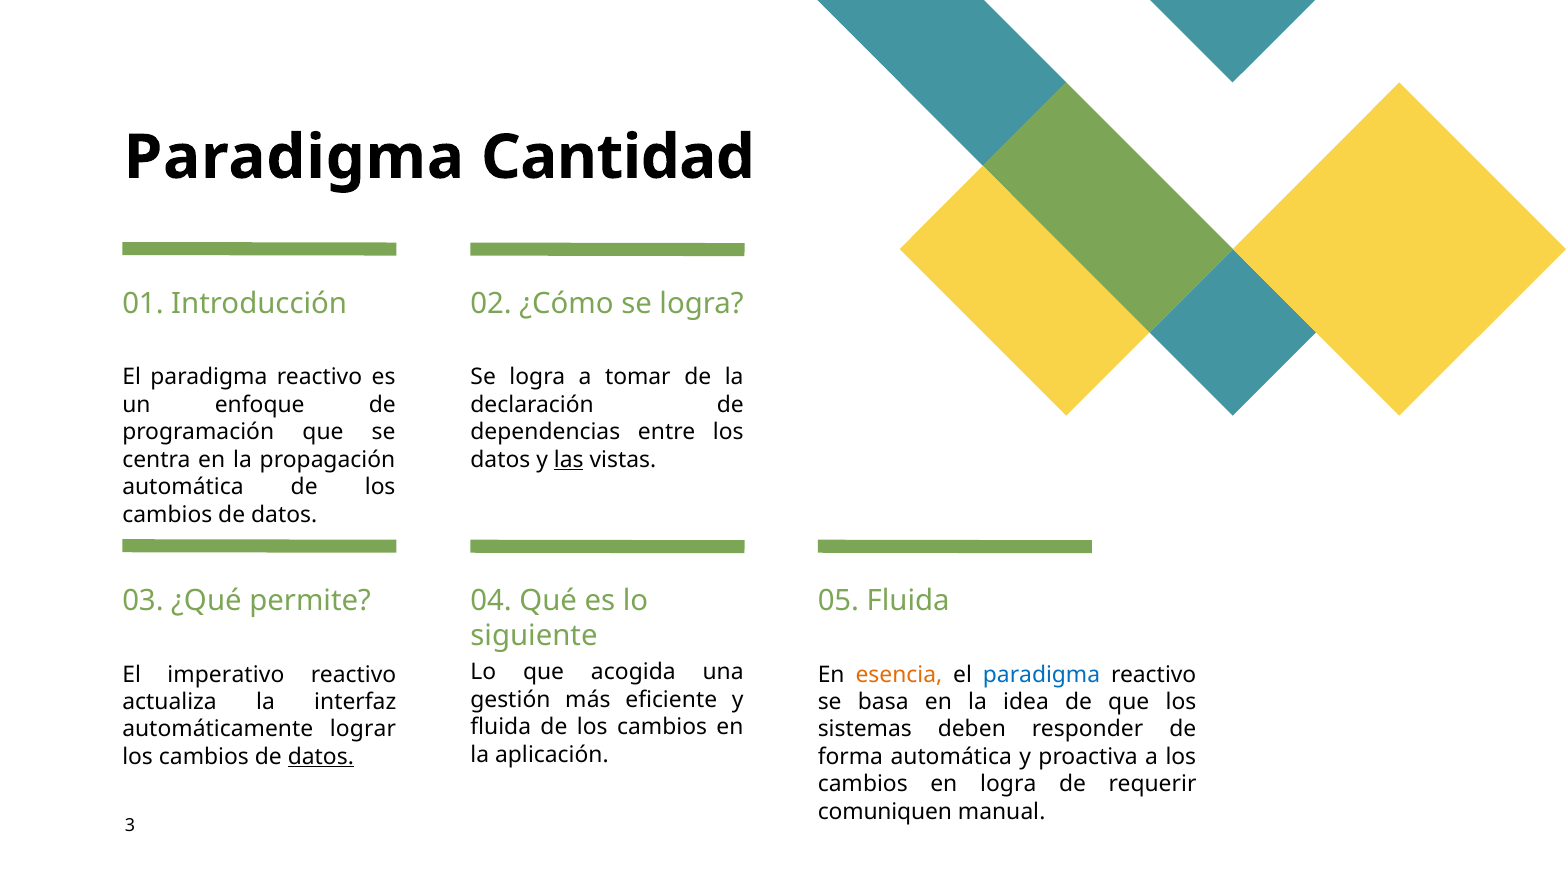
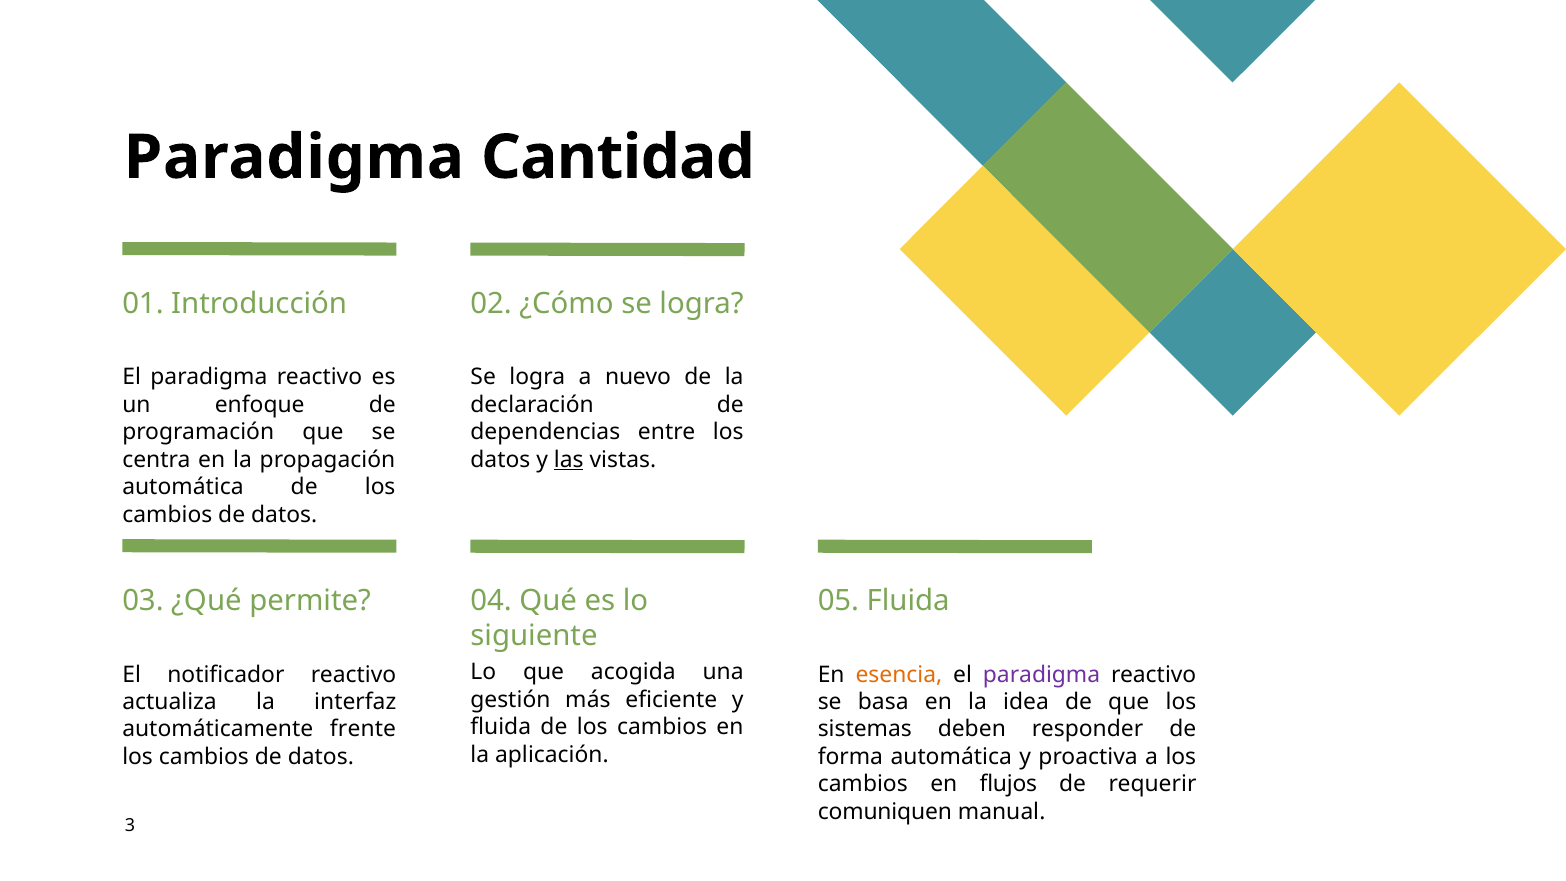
tomar: tomar -> nuevo (638, 377)
imperativo: imperativo -> notificador (226, 674)
paradigma colour: blue -> purple (1042, 674)
lograr: lograr -> frente (363, 729)
datos underline: present -> none (321, 757)
en logra: logra -> flujos (1008, 784)
